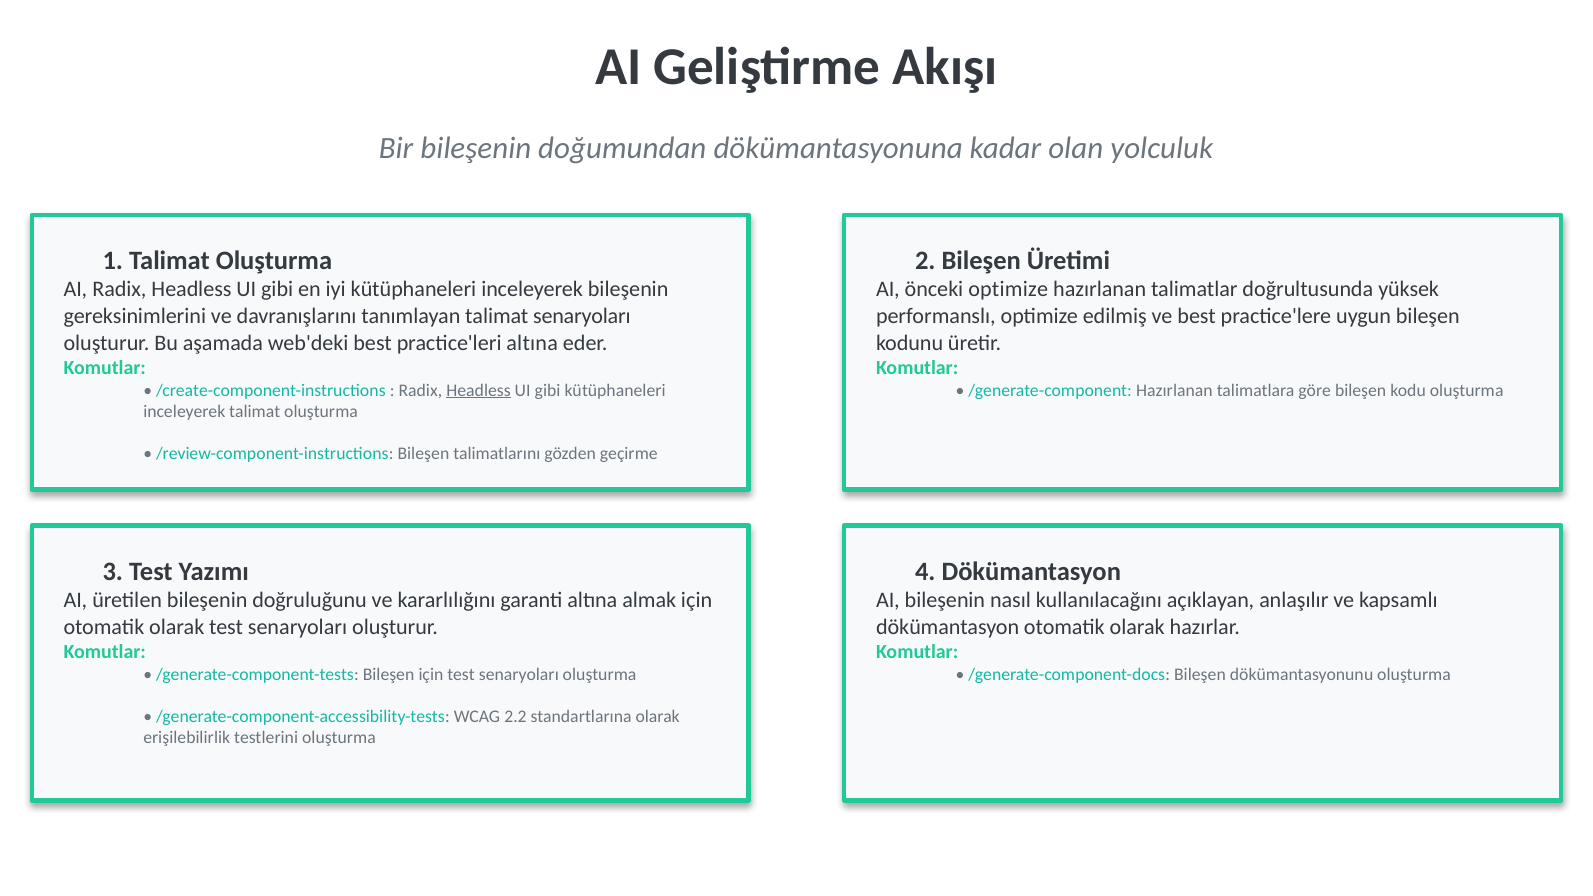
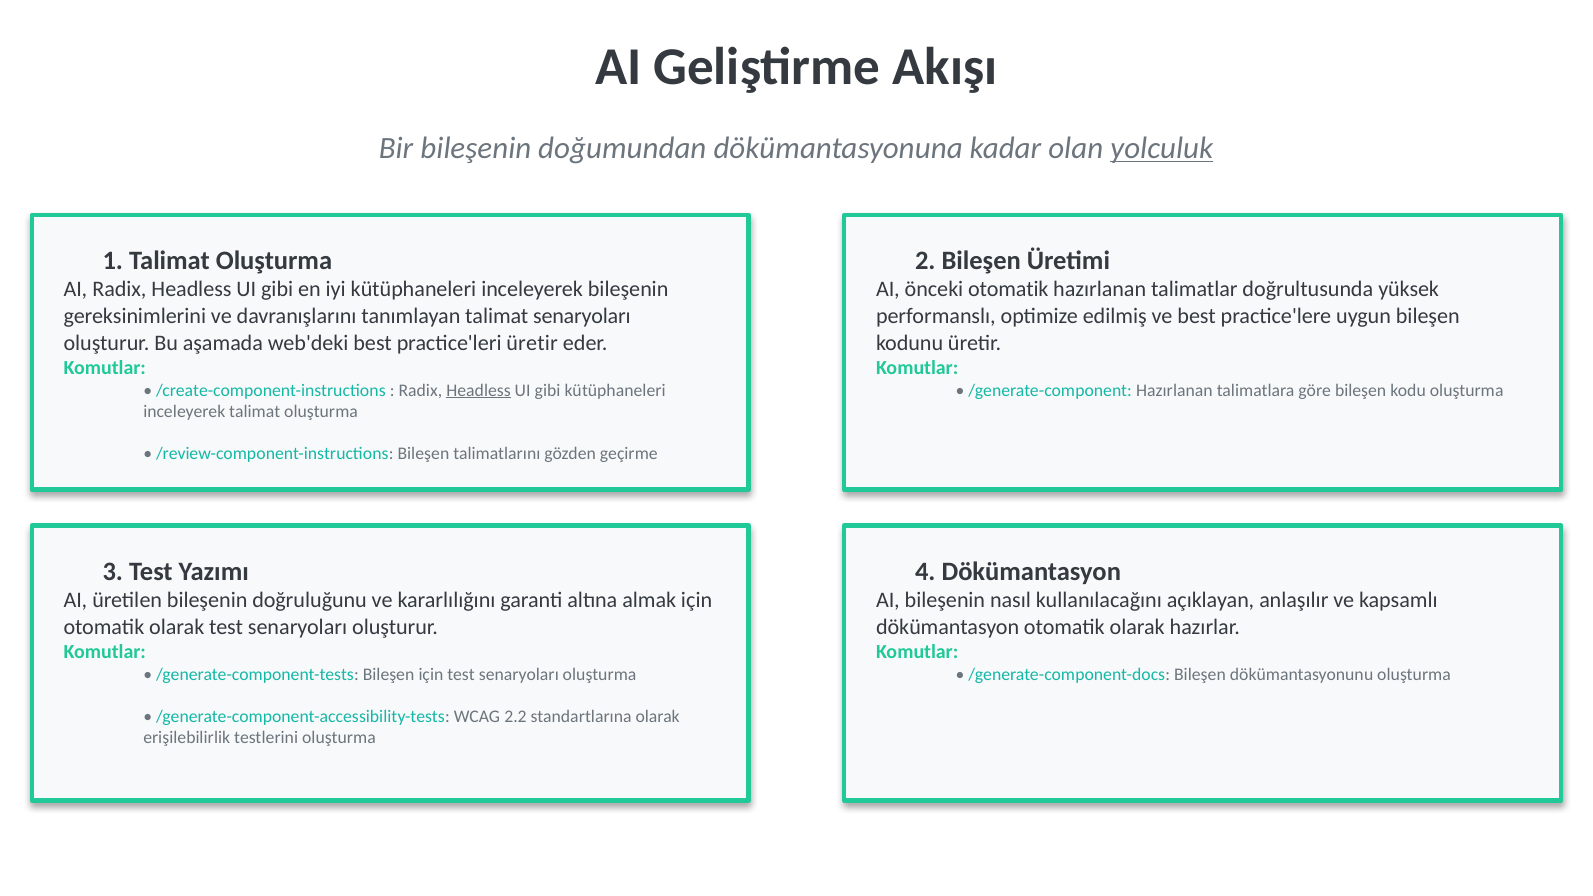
yolculuk underline: none -> present (1162, 148)
önceki optimize: optimize -> otomatik (1008, 290)
practice'leri altına: altına -> üretir (532, 343)
